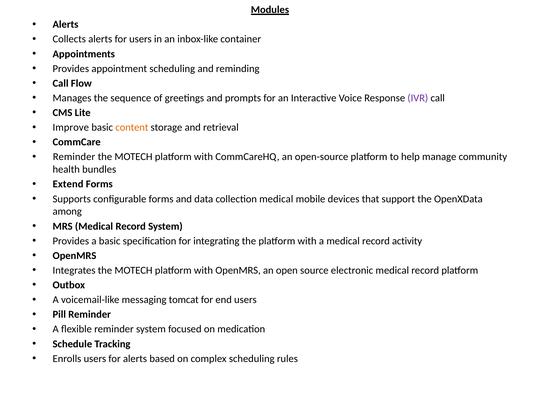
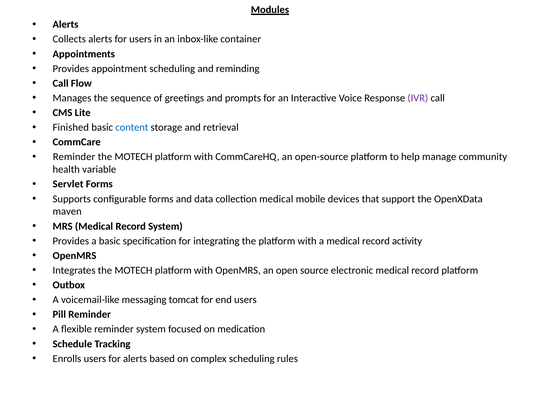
Improve: Improve -> Finished (71, 127)
content colour: orange -> blue (132, 127)
bundles: bundles -> variable (99, 169)
Extend: Extend -> Servlet (68, 184)
among: among -> maven (67, 211)
